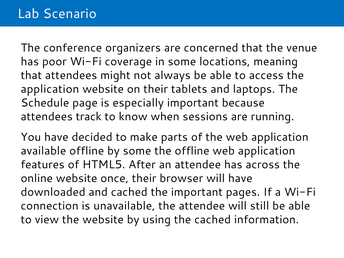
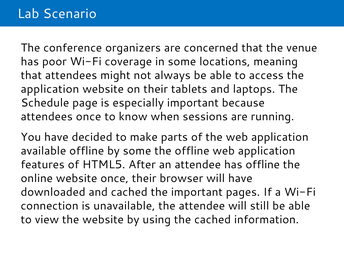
attendees track: track -> once (89, 117)
has across: across -> offline (263, 165)
